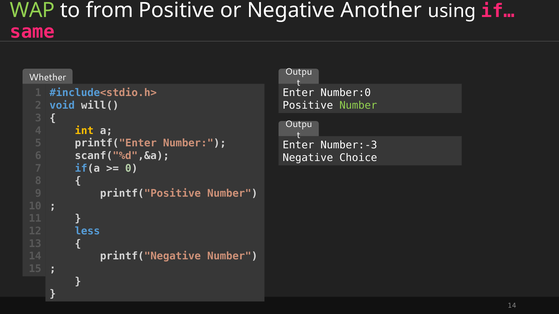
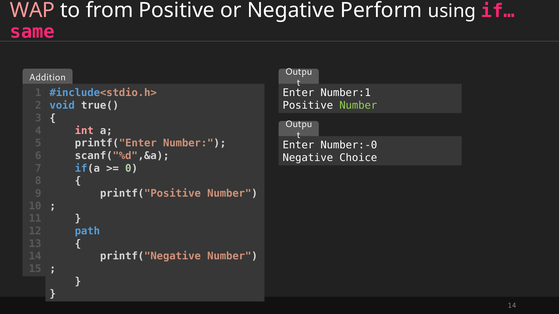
WAP colour: light green -> pink (32, 10)
Another: Another -> Perform (381, 10)
Whether: Whether -> Addition (47, 77)
Number:0: Number:0 -> Number:1 (346, 93)
will(: will( -> true( (100, 106)
int colour: yellow -> pink (84, 131)
Number:-3: Number:-3 -> Number:-0 (349, 145)
less: less -> path (87, 231)
